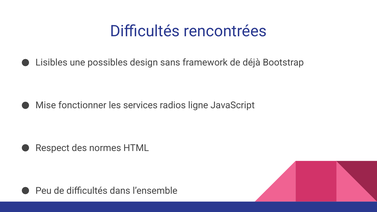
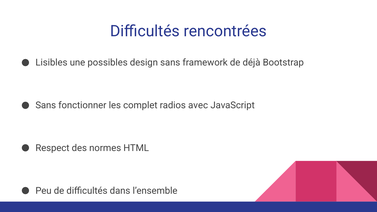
Mise: Mise -> Sans (46, 105)
services: services -> complet (140, 105)
ligne: ligne -> avec (198, 105)
